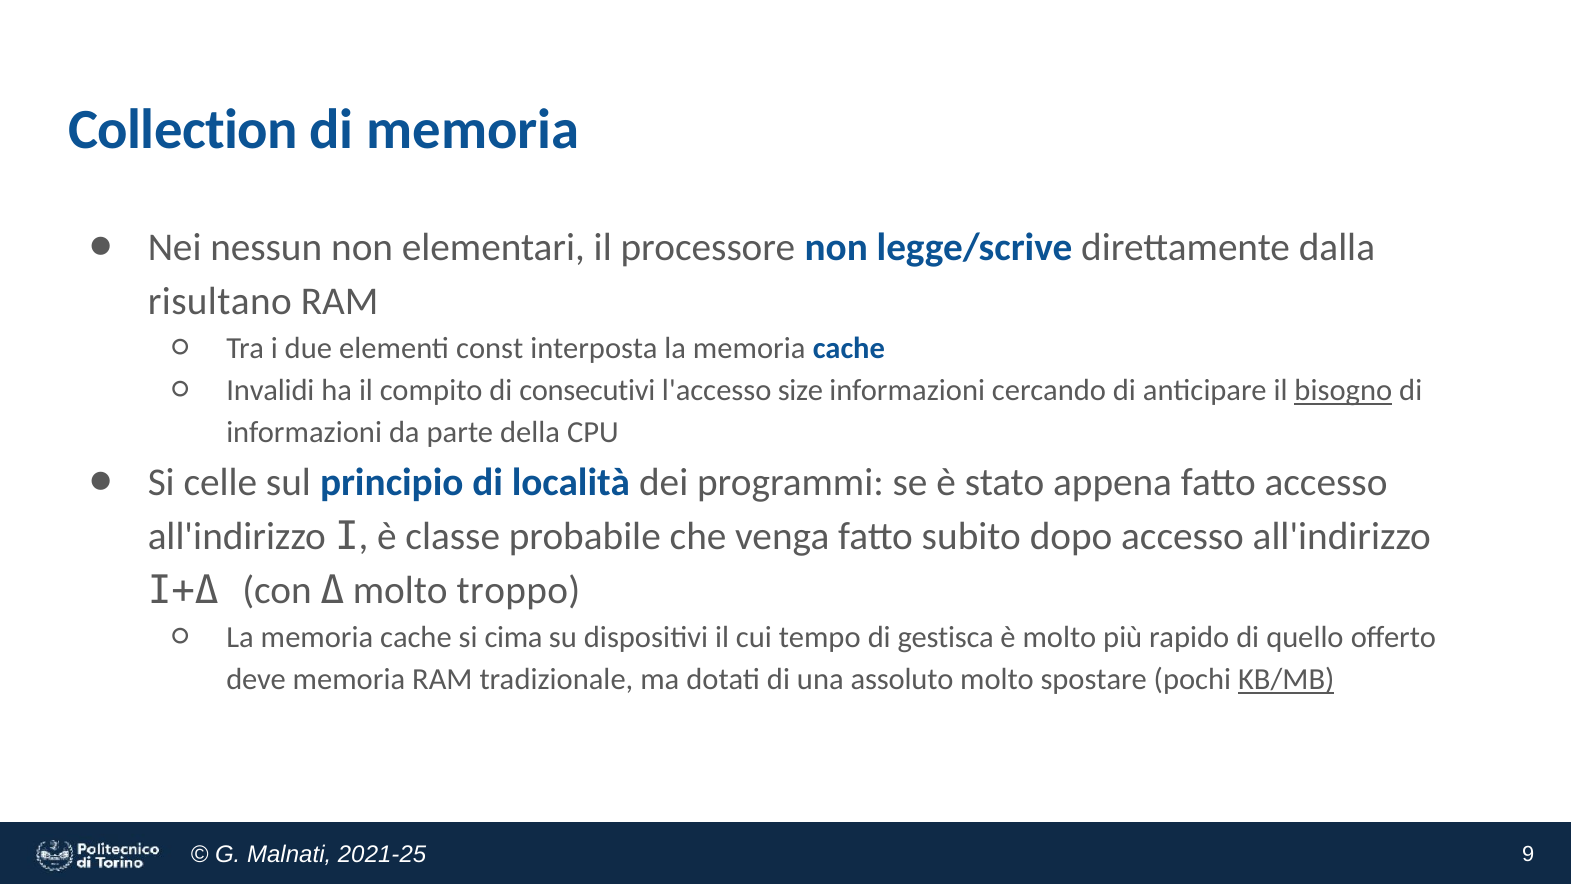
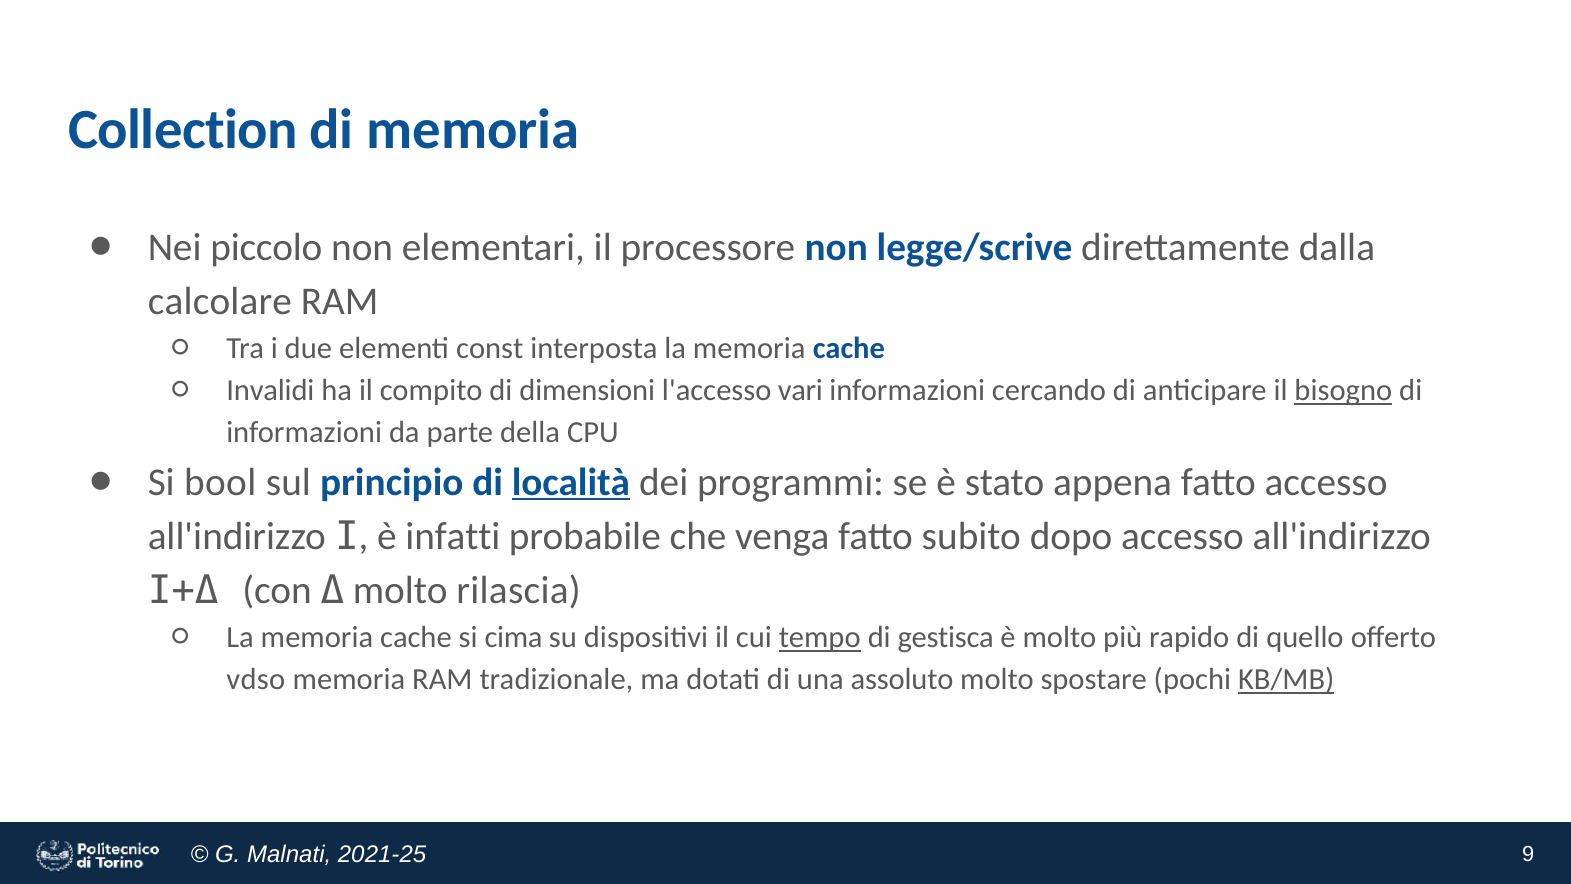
nessun: nessun -> piccolo (266, 247)
risultano: risultano -> calcolare (220, 301)
consecutivi: consecutivi -> dimensioni (587, 390)
size: size -> vari (800, 390)
celle: celle -> bool (220, 482)
località underline: none -> present (571, 482)
classe: classe -> infatti (453, 536)
troppo: troppo -> rilascia (519, 591)
tempo underline: none -> present (820, 637)
deve: deve -> vdso (256, 680)
